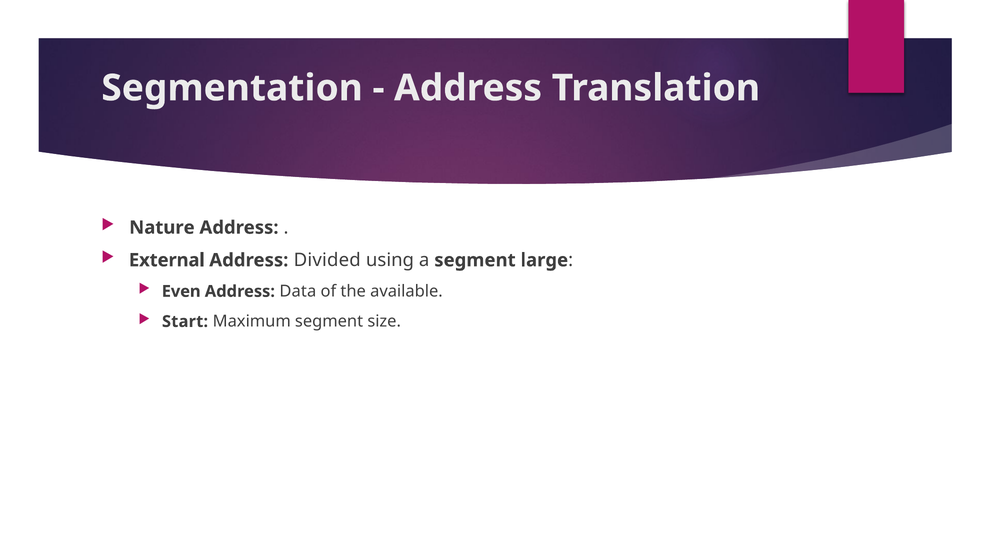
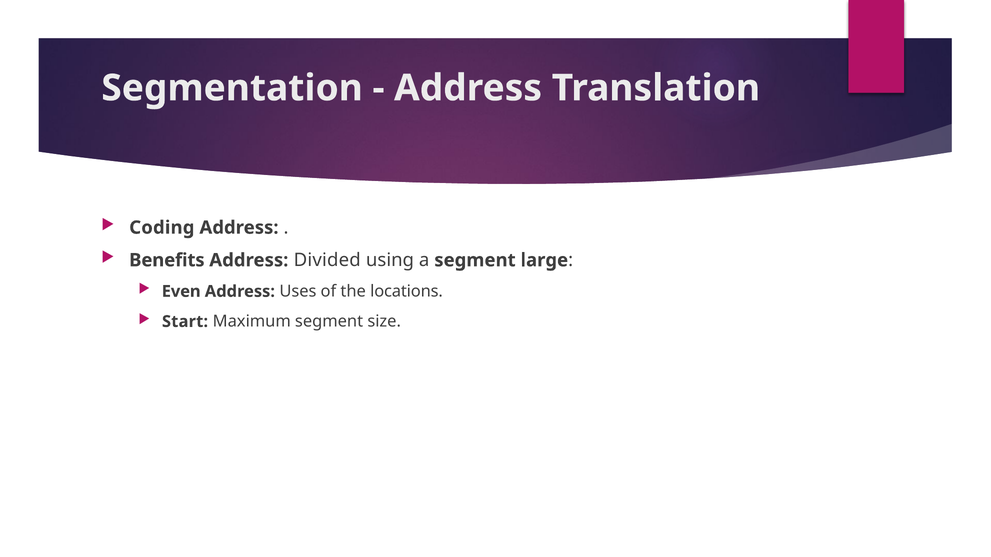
Nature: Nature -> Coding (162, 228)
External: External -> Benefits (167, 260)
Data: Data -> Uses (298, 292)
available: available -> locations (407, 292)
